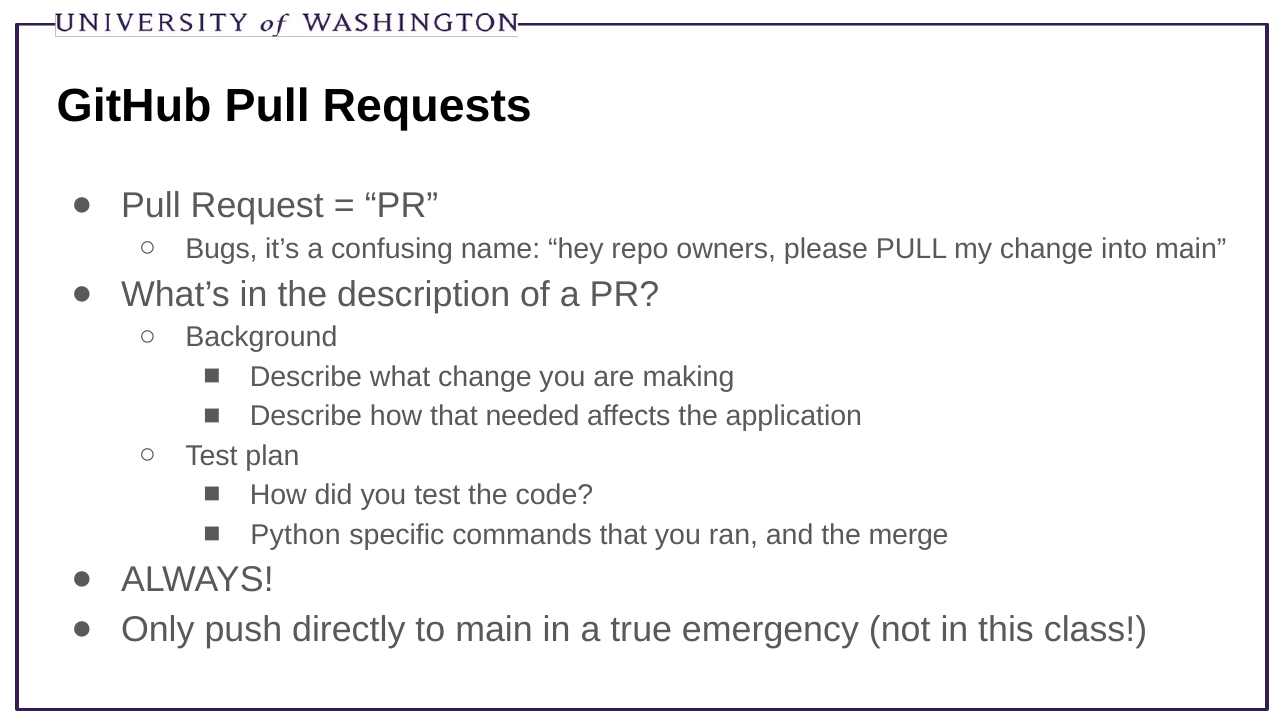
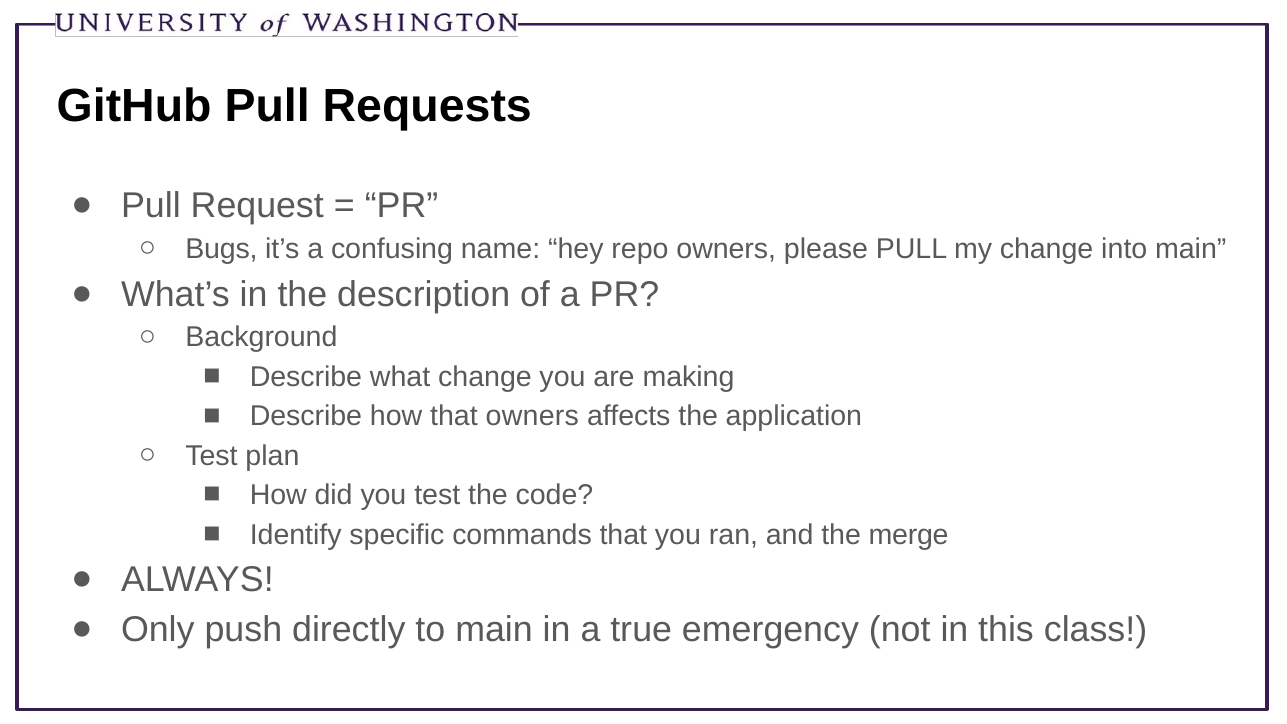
that needed: needed -> owners (532, 416)
Python: Python -> Identify (296, 535)
